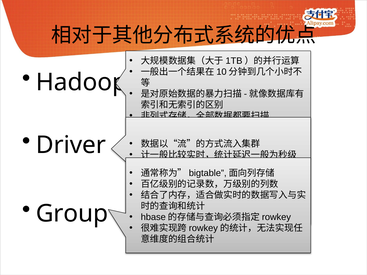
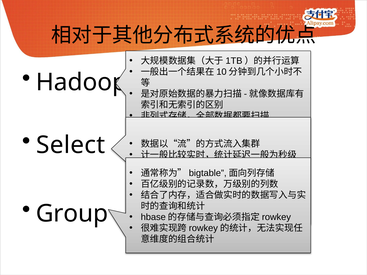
Driver: Driver -> Select (71, 145)
